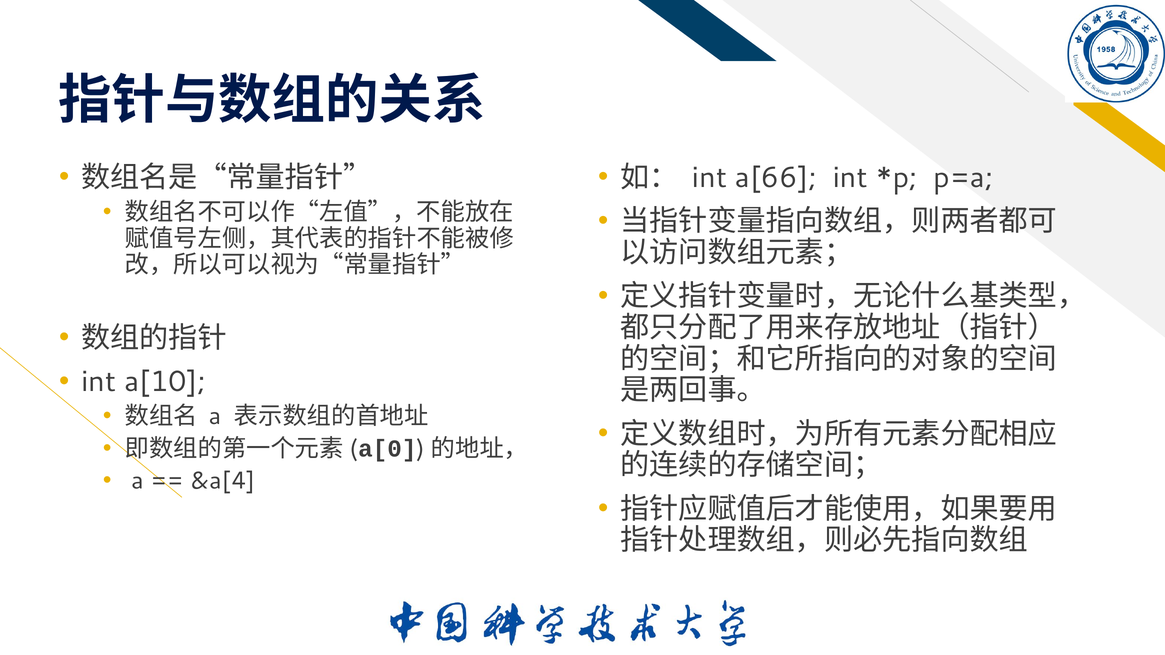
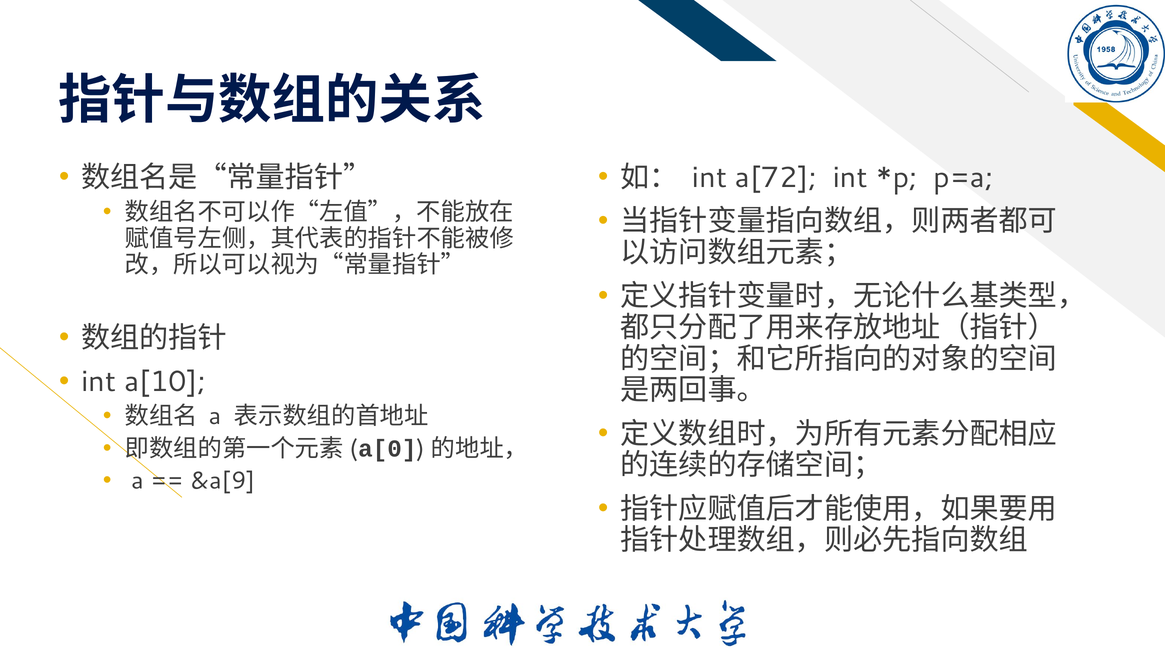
a[66: a[66 -> a[72 (776, 178)
&a[4: &a[4 -> &a[9 (223, 481)
